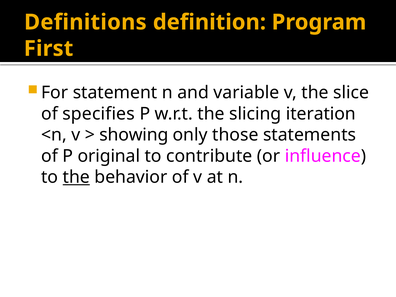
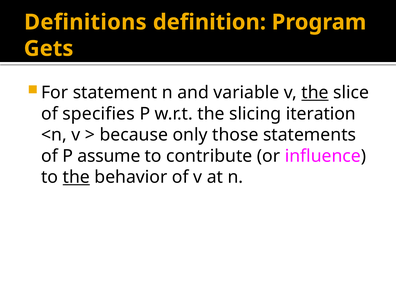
First: First -> Gets (49, 49)
the underline: none -> present (315, 93)
showing: showing -> because (134, 135)
original: original -> assume (109, 156)
